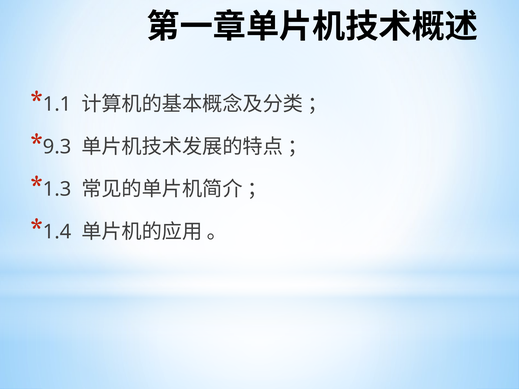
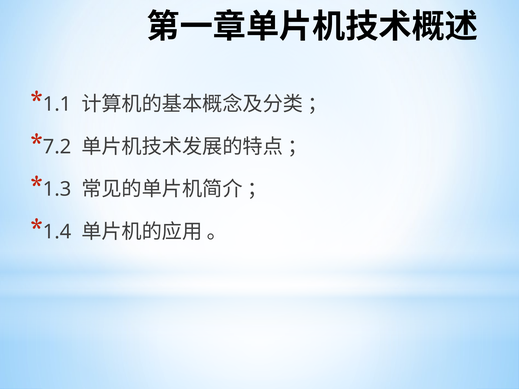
9.3: 9.3 -> 7.2 (57, 147)
